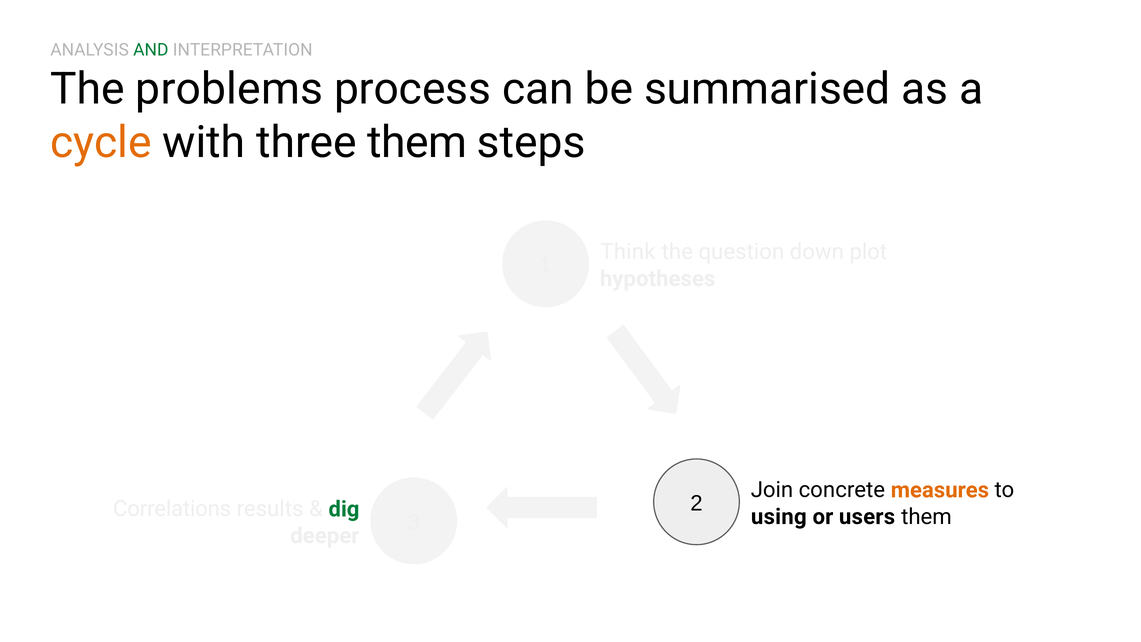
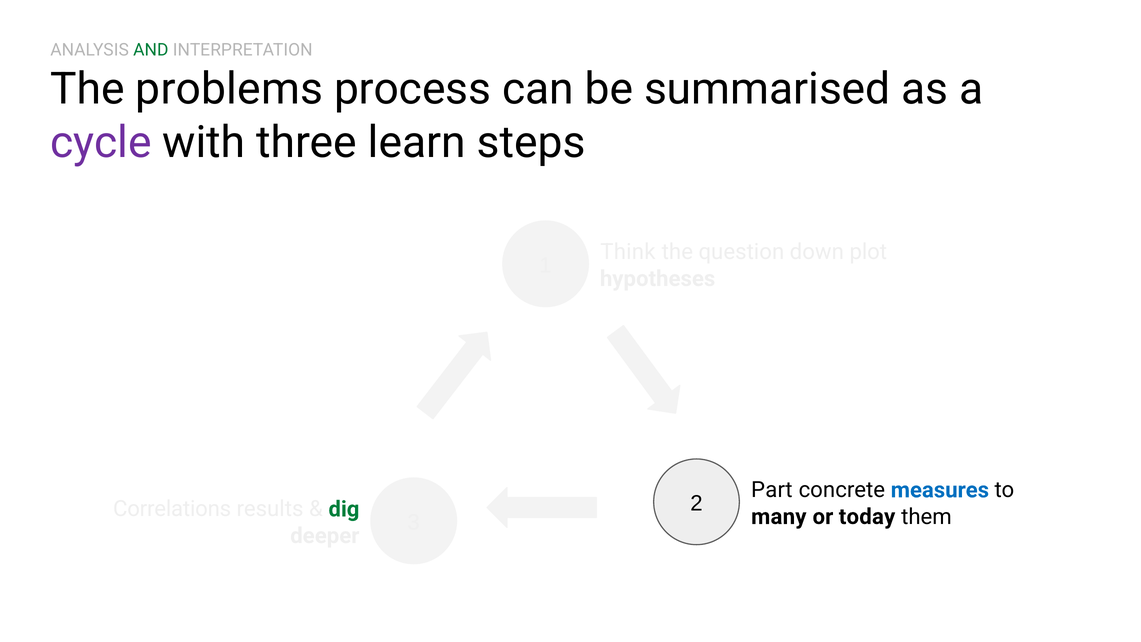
cycle colour: orange -> purple (101, 142)
three them: them -> learn (417, 142)
Join: Join -> Part (772, 490)
measures colour: orange -> blue (940, 490)
using: using -> many (779, 517)
users: users -> today (867, 517)
